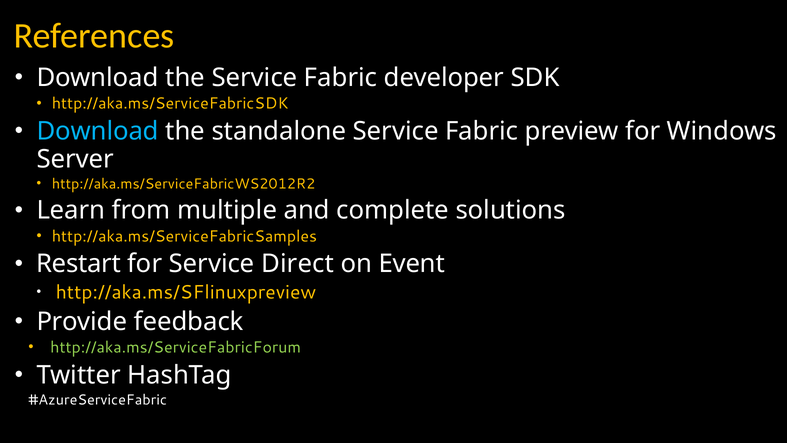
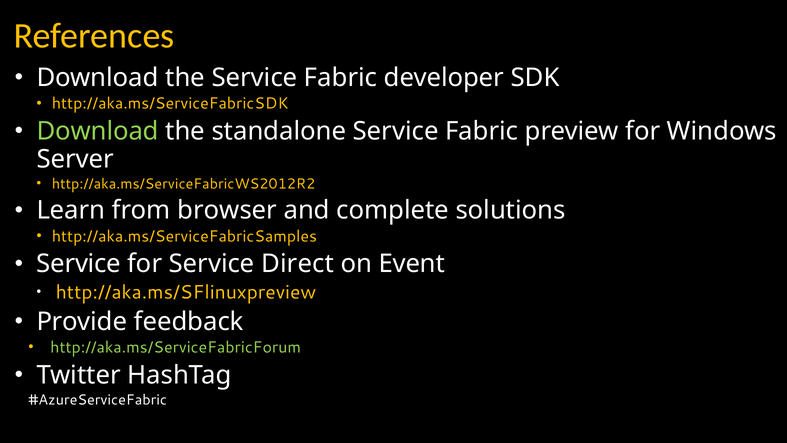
Download colour: light blue -> light green (98, 131)
multiple: multiple -> browser (227, 210)
Restart: Restart -> Service (79, 264)
